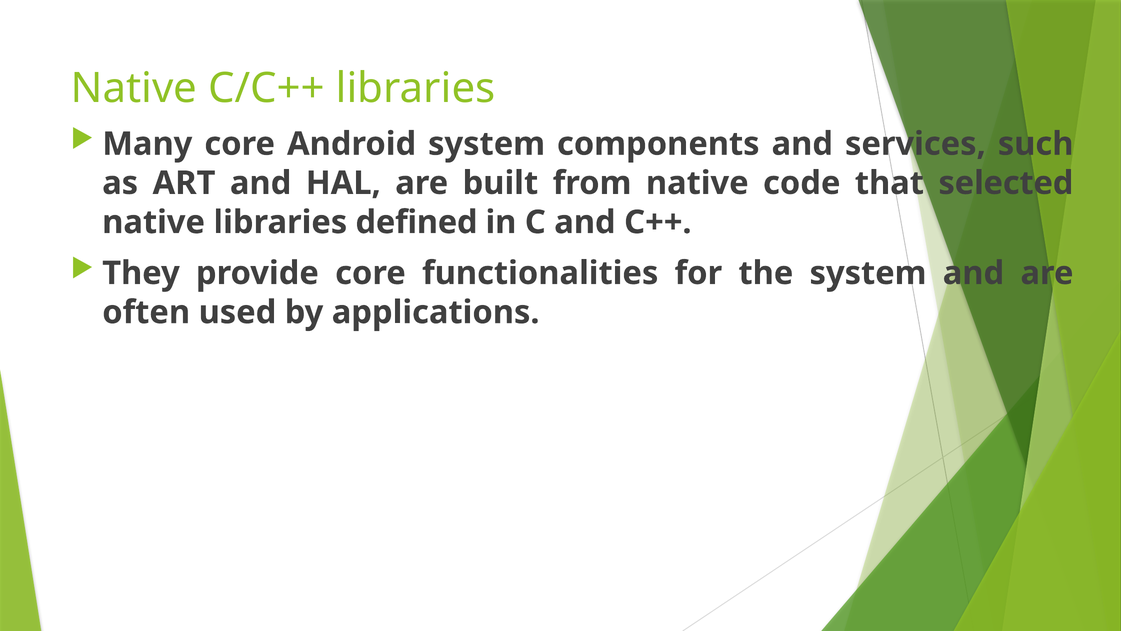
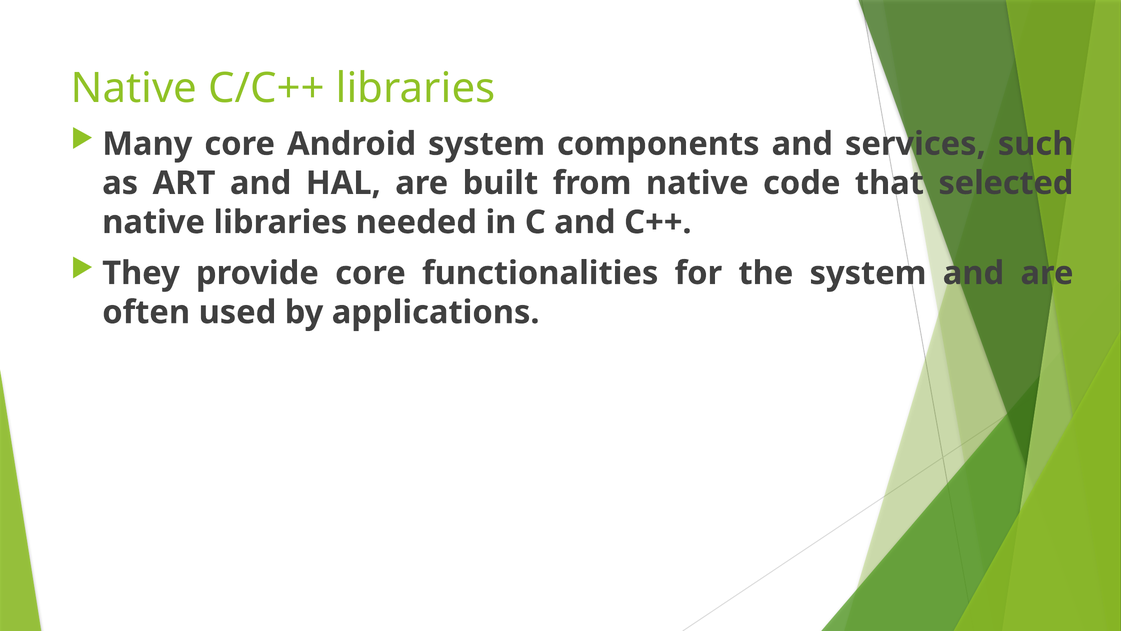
defined: defined -> needed (416, 222)
